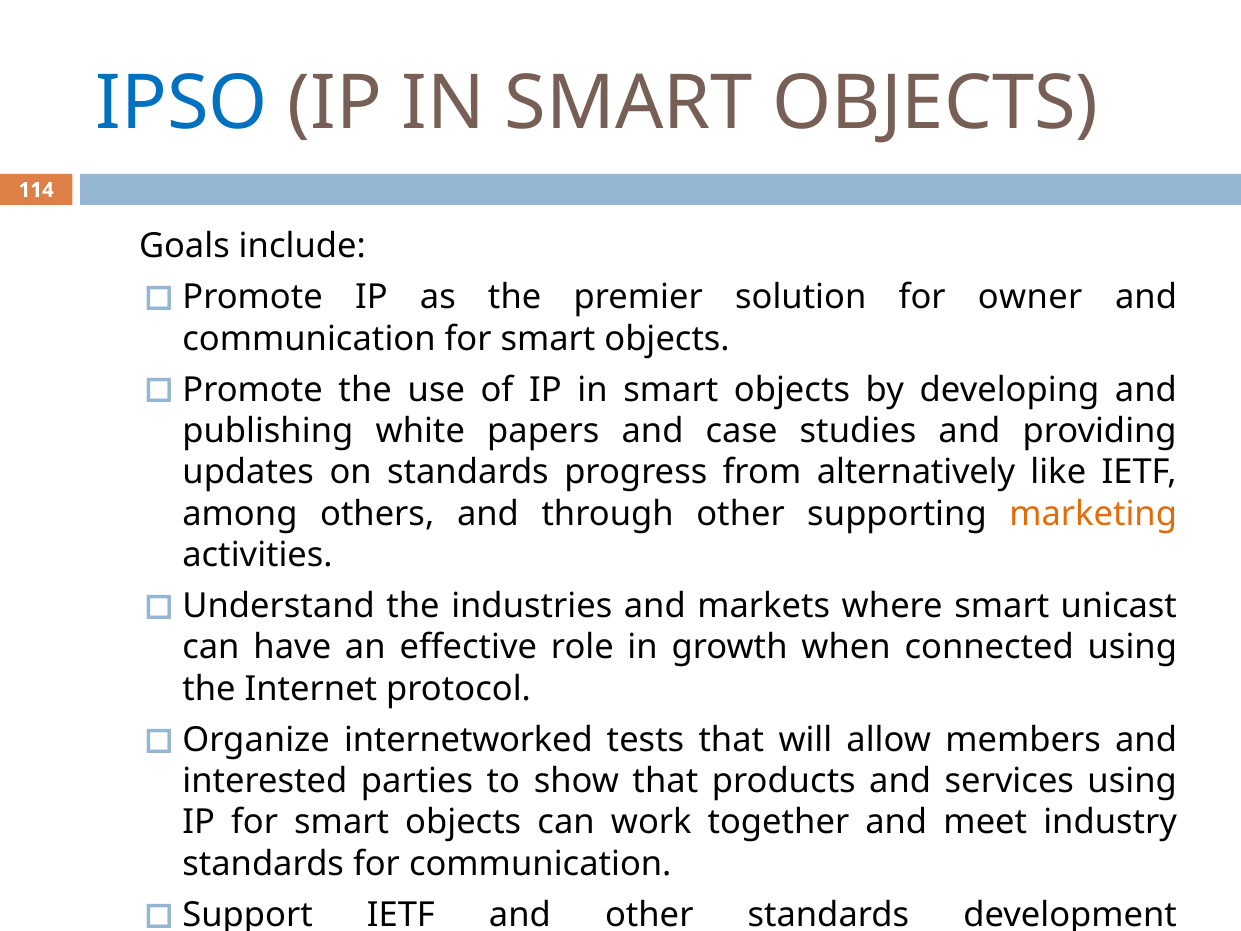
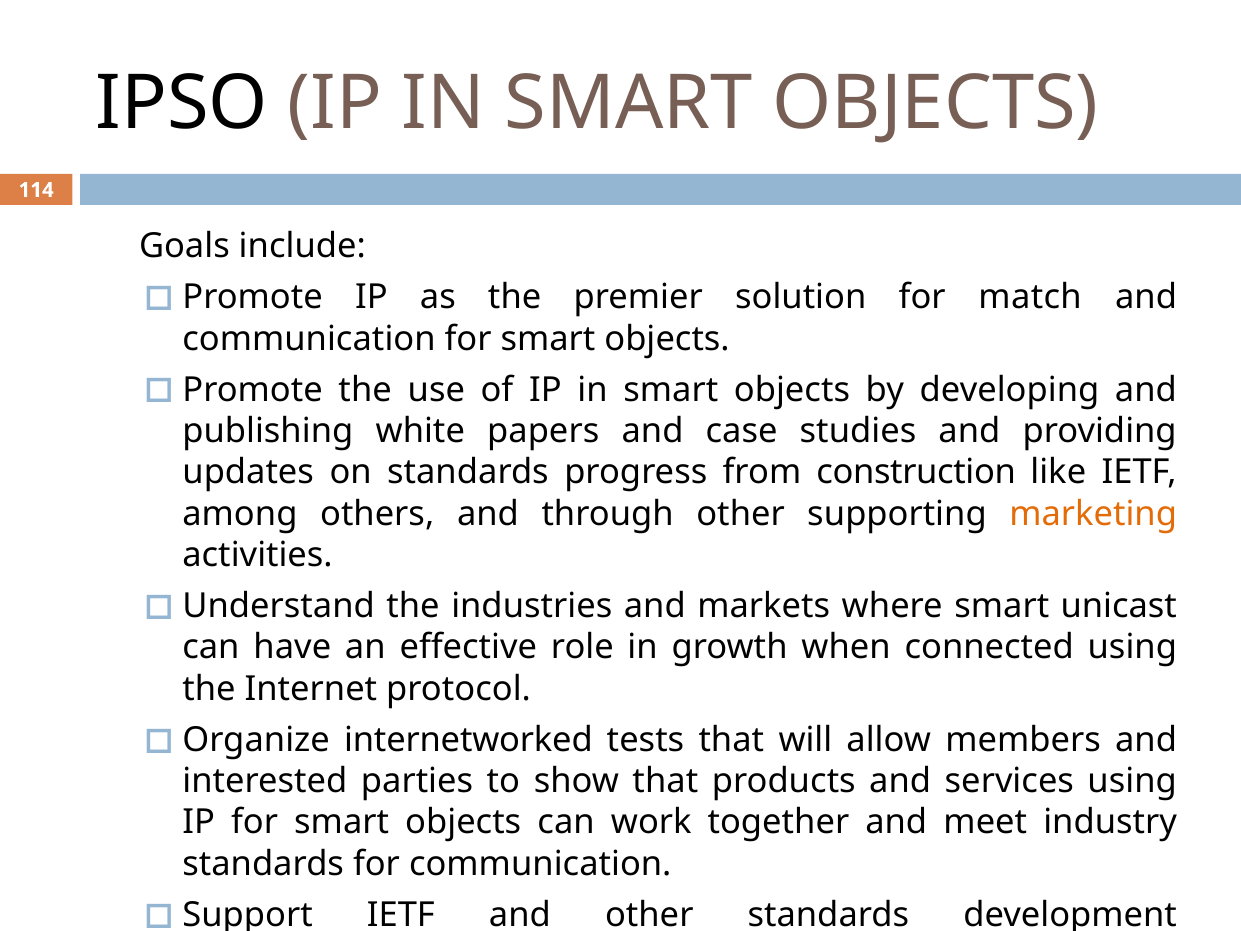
IPSO colour: blue -> black (182, 104)
owner: owner -> match (1030, 297)
alternatively: alternatively -> construction (916, 472)
